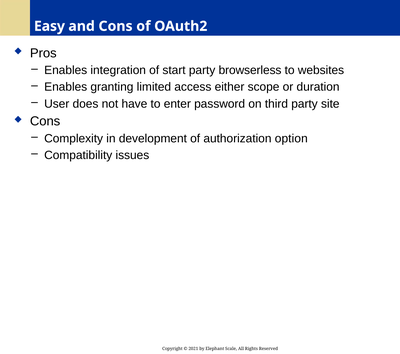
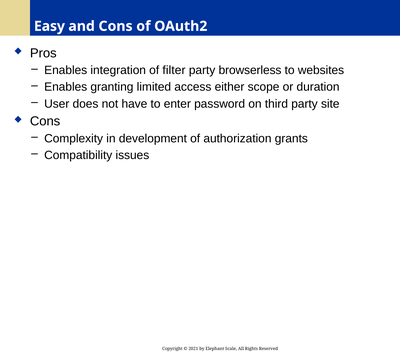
start: start -> filter (174, 70)
option: option -> grants (291, 139)
